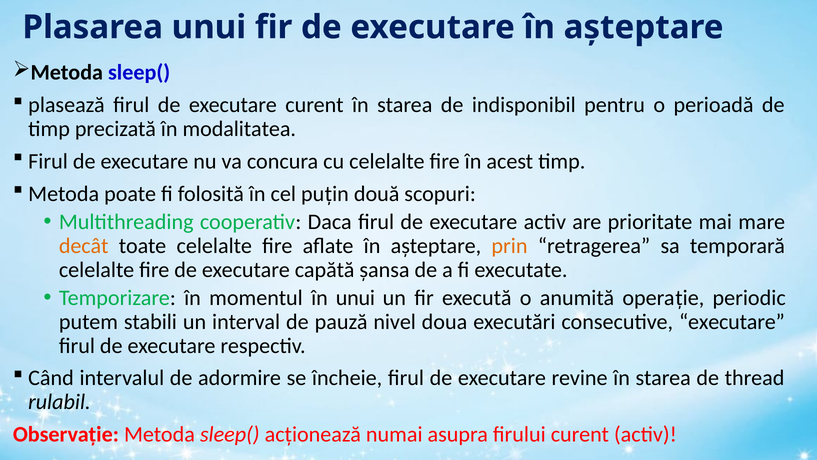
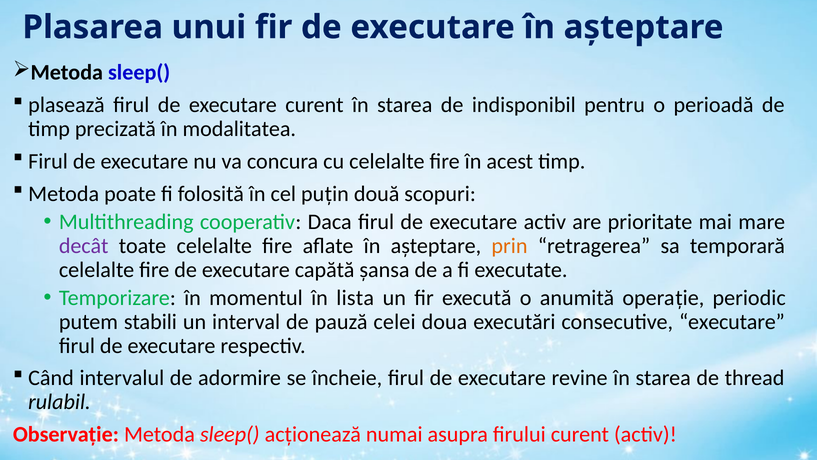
decât colour: orange -> purple (84, 246)
în unui: unui -> lista (355, 298)
nivel: nivel -> celei (395, 322)
